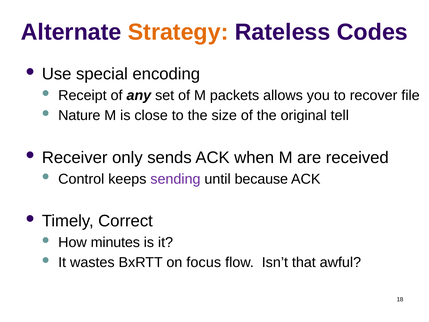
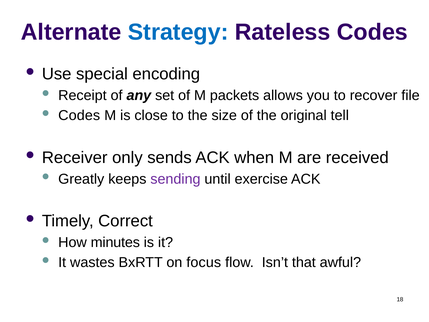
Strategy colour: orange -> blue (178, 32)
Nature: Nature -> Codes (79, 115)
Control: Control -> Greatly (81, 179)
because: because -> exercise (261, 179)
